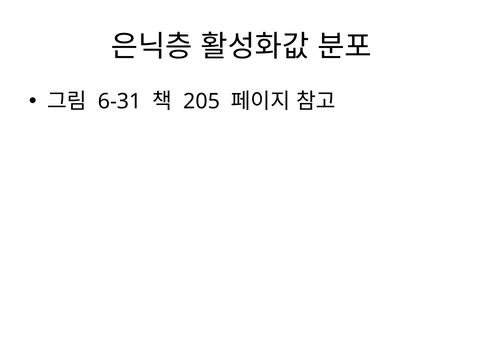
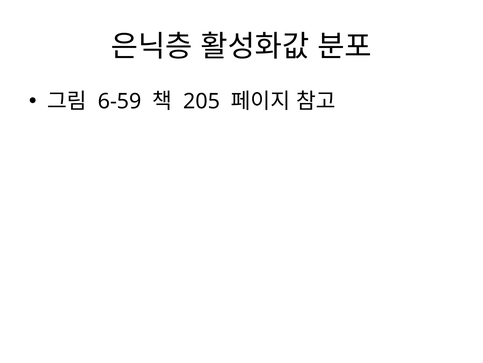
6-31: 6-31 -> 6-59 (120, 101)
